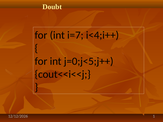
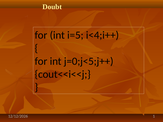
i=7: i=7 -> i=5 (75, 35)
